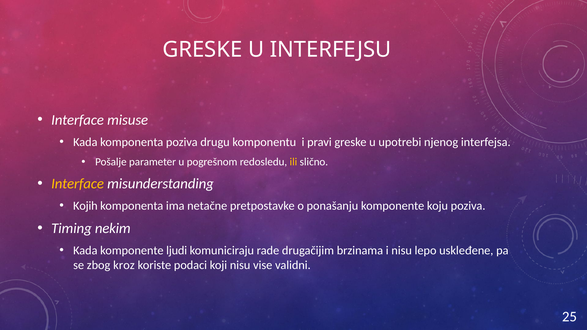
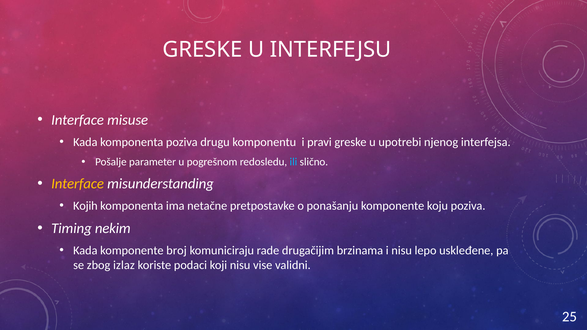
ili colour: yellow -> light blue (293, 162)
ljudi: ljudi -> broj (177, 251)
kroz: kroz -> izlaz (124, 265)
